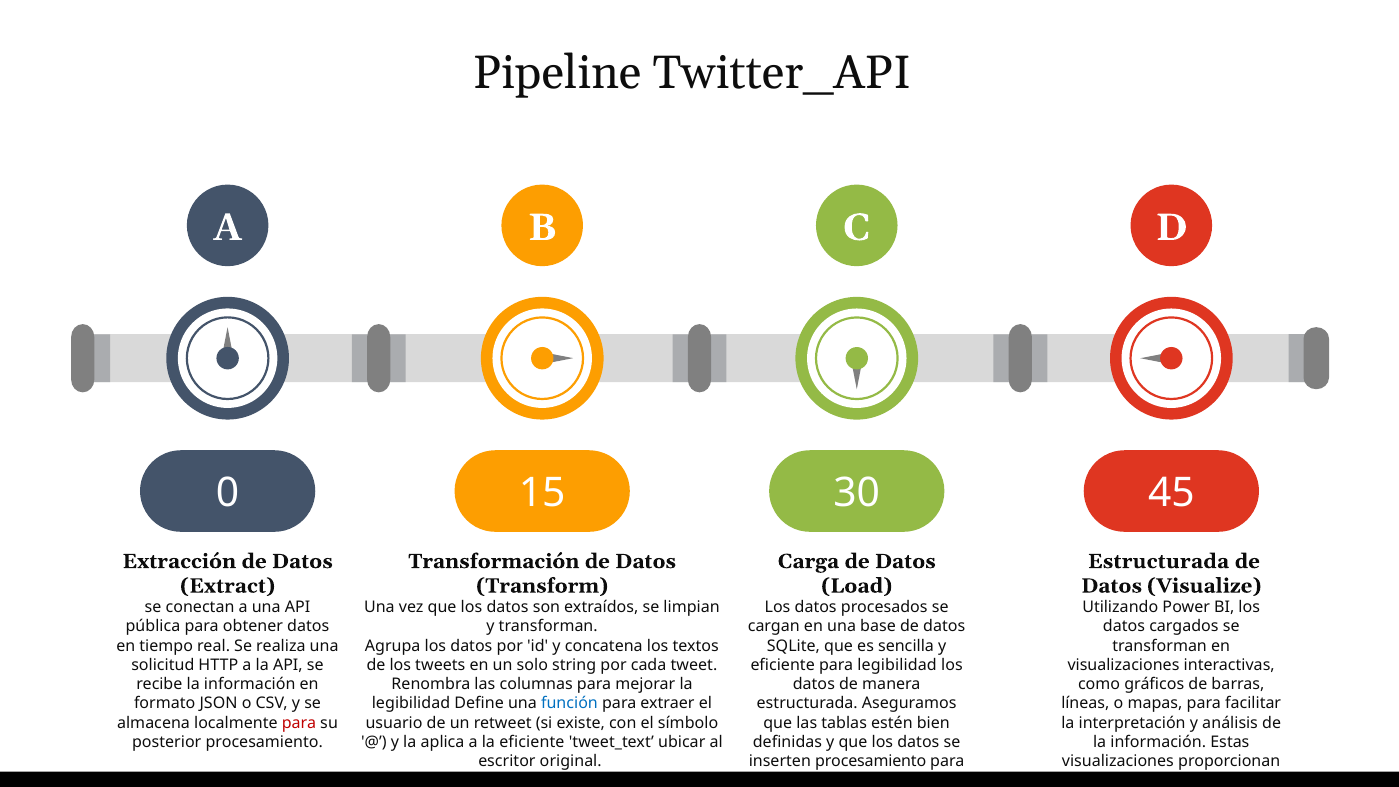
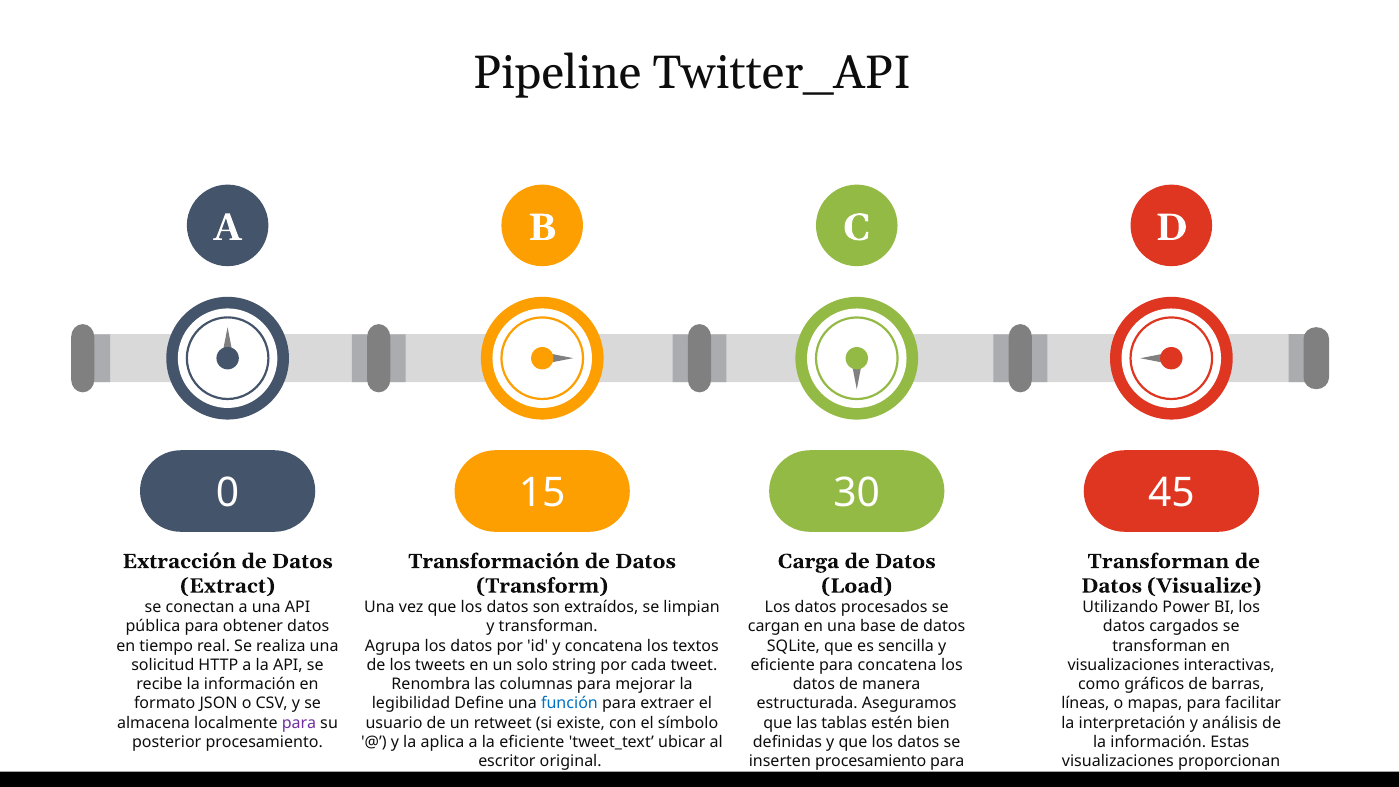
Estructurada: Estructurada -> Transforman (1158, 561)
para legibilidad: legibilidad -> concatena (897, 665)
para colour: red -> purple (299, 723)
